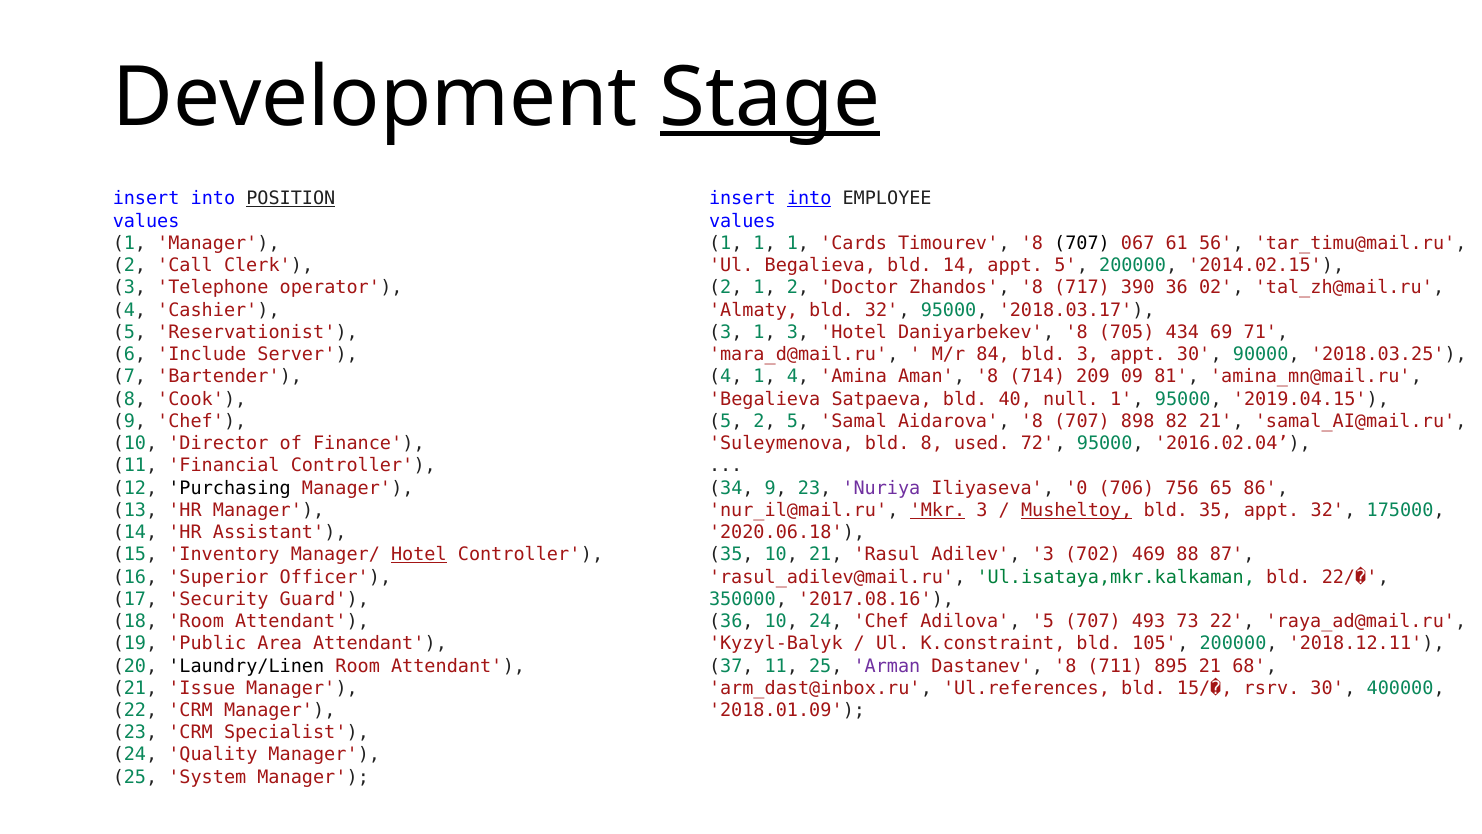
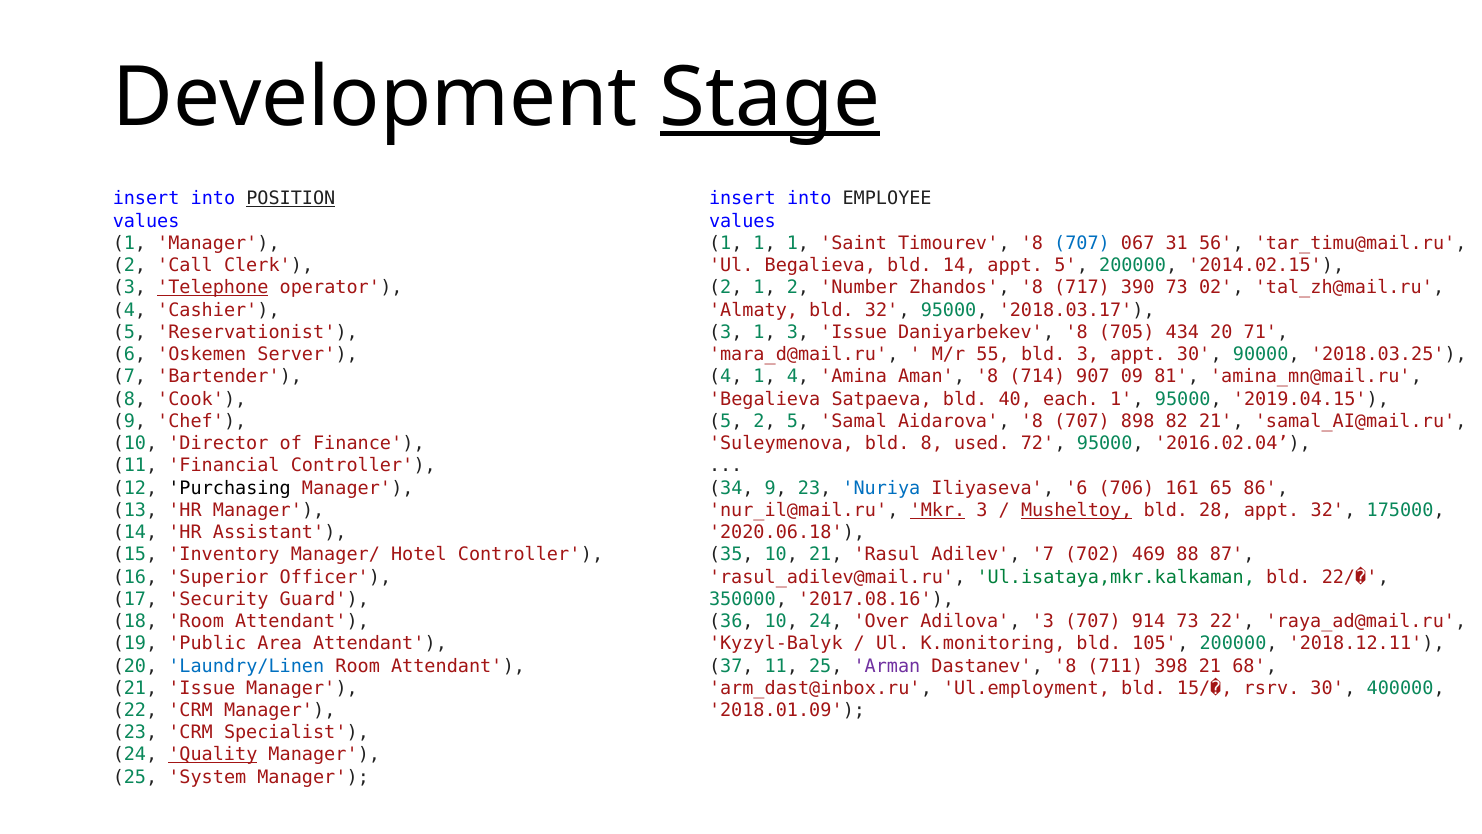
into underline: present -> none (809, 199)
Cards: Cards -> Saint (854, 243)
707 colour: black -> blue (1082, 243)
61: 61 -> 31 (1177, 243)
Telephone underline: none -> present (213, 288)
Doctor: Doctor -> Number (859, 288)
390 36: 36 -> 73 (1177, 288)
3 Hotel: Hotel -> Issue (854, 332)
434 69: 69 -> 20 (1221, 332)
Include: Include -> Oskemen (202, 354)
84: 84 -> 55 (993, 354)
209: 209 -> 907 (1093, 377)
null: null -> each (1071, 399)
Nuriya colour: purple -> blue (881, 488)
Iliyaseva 0: 0 -> 6 (1076, 488)
756: 756 -> 161 (1182, 488)
bld 35: 35 -> 28 (1216, 510)
Hotel underline: present -> none (419, 554)
Adilev 3: 3 -> 7 (1043, 554)
24 Chef: Chef -> Over (881, 621)
Adilova 5: 5 -> 3 (1043, 621)
493: 493 -> 914 (1149, 621)
K.constraint: K.constraint -> K.monitoring (993, 643)
Laundry/Linen colour: black -> blue (246, 666)
895: 895 -> 398 (1171, 666)
Ul.references: Ul.references -> Ul.employment (1026, 688)
Quality underline: none -> present (213, 755)
